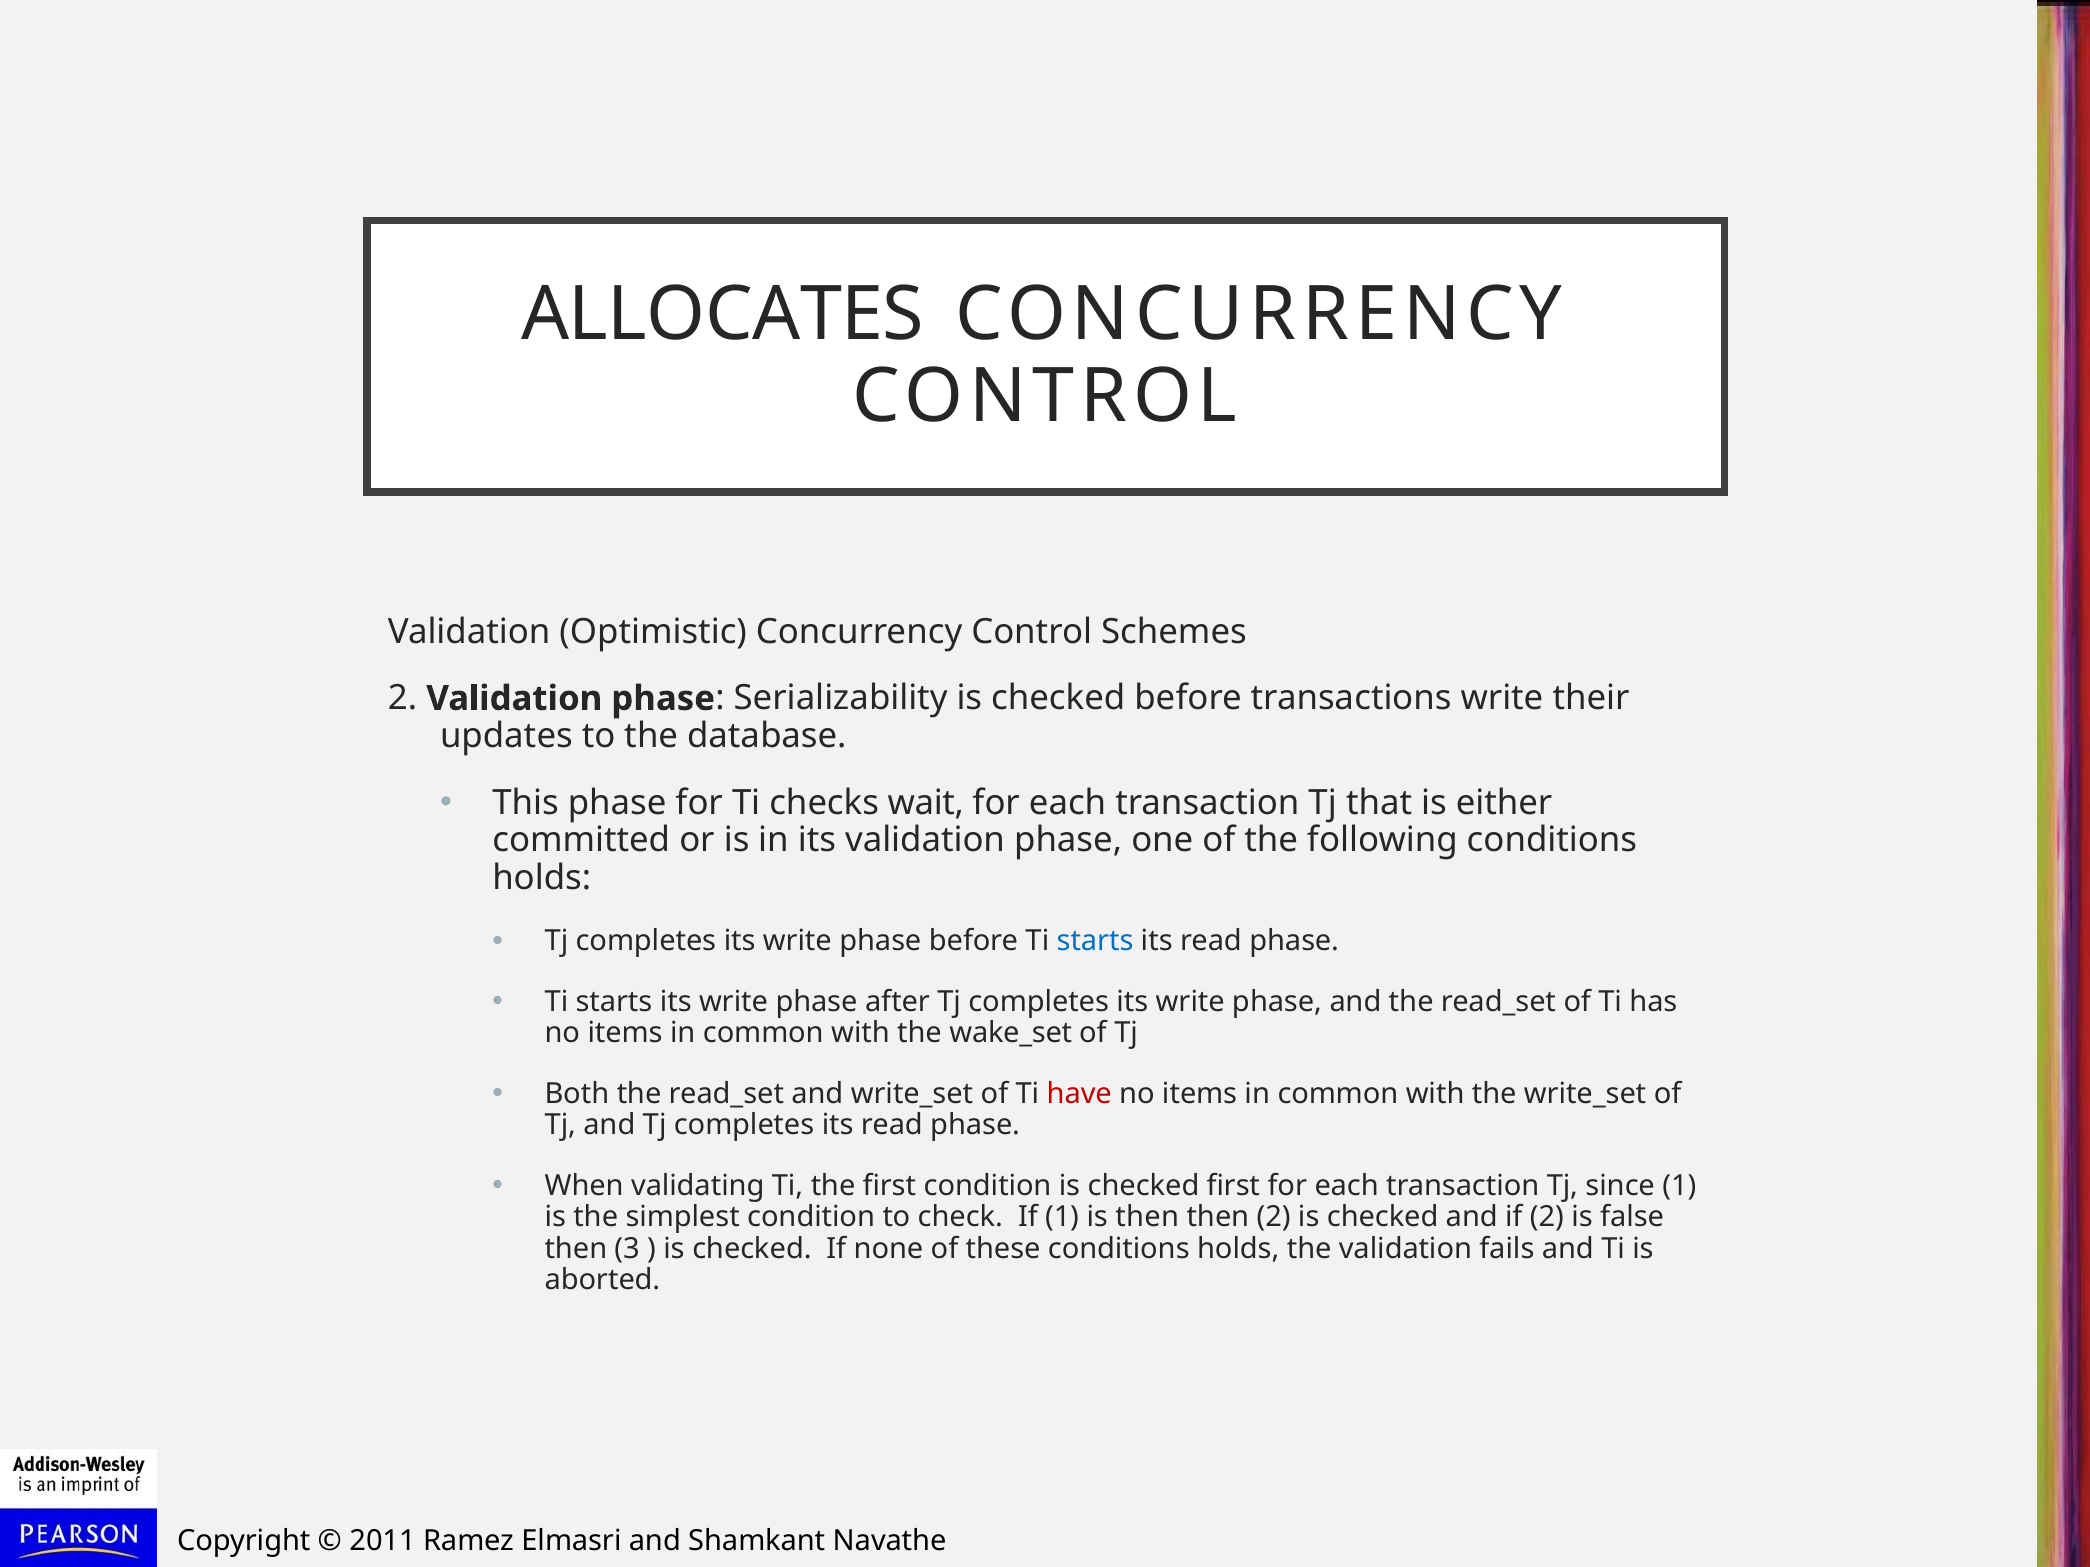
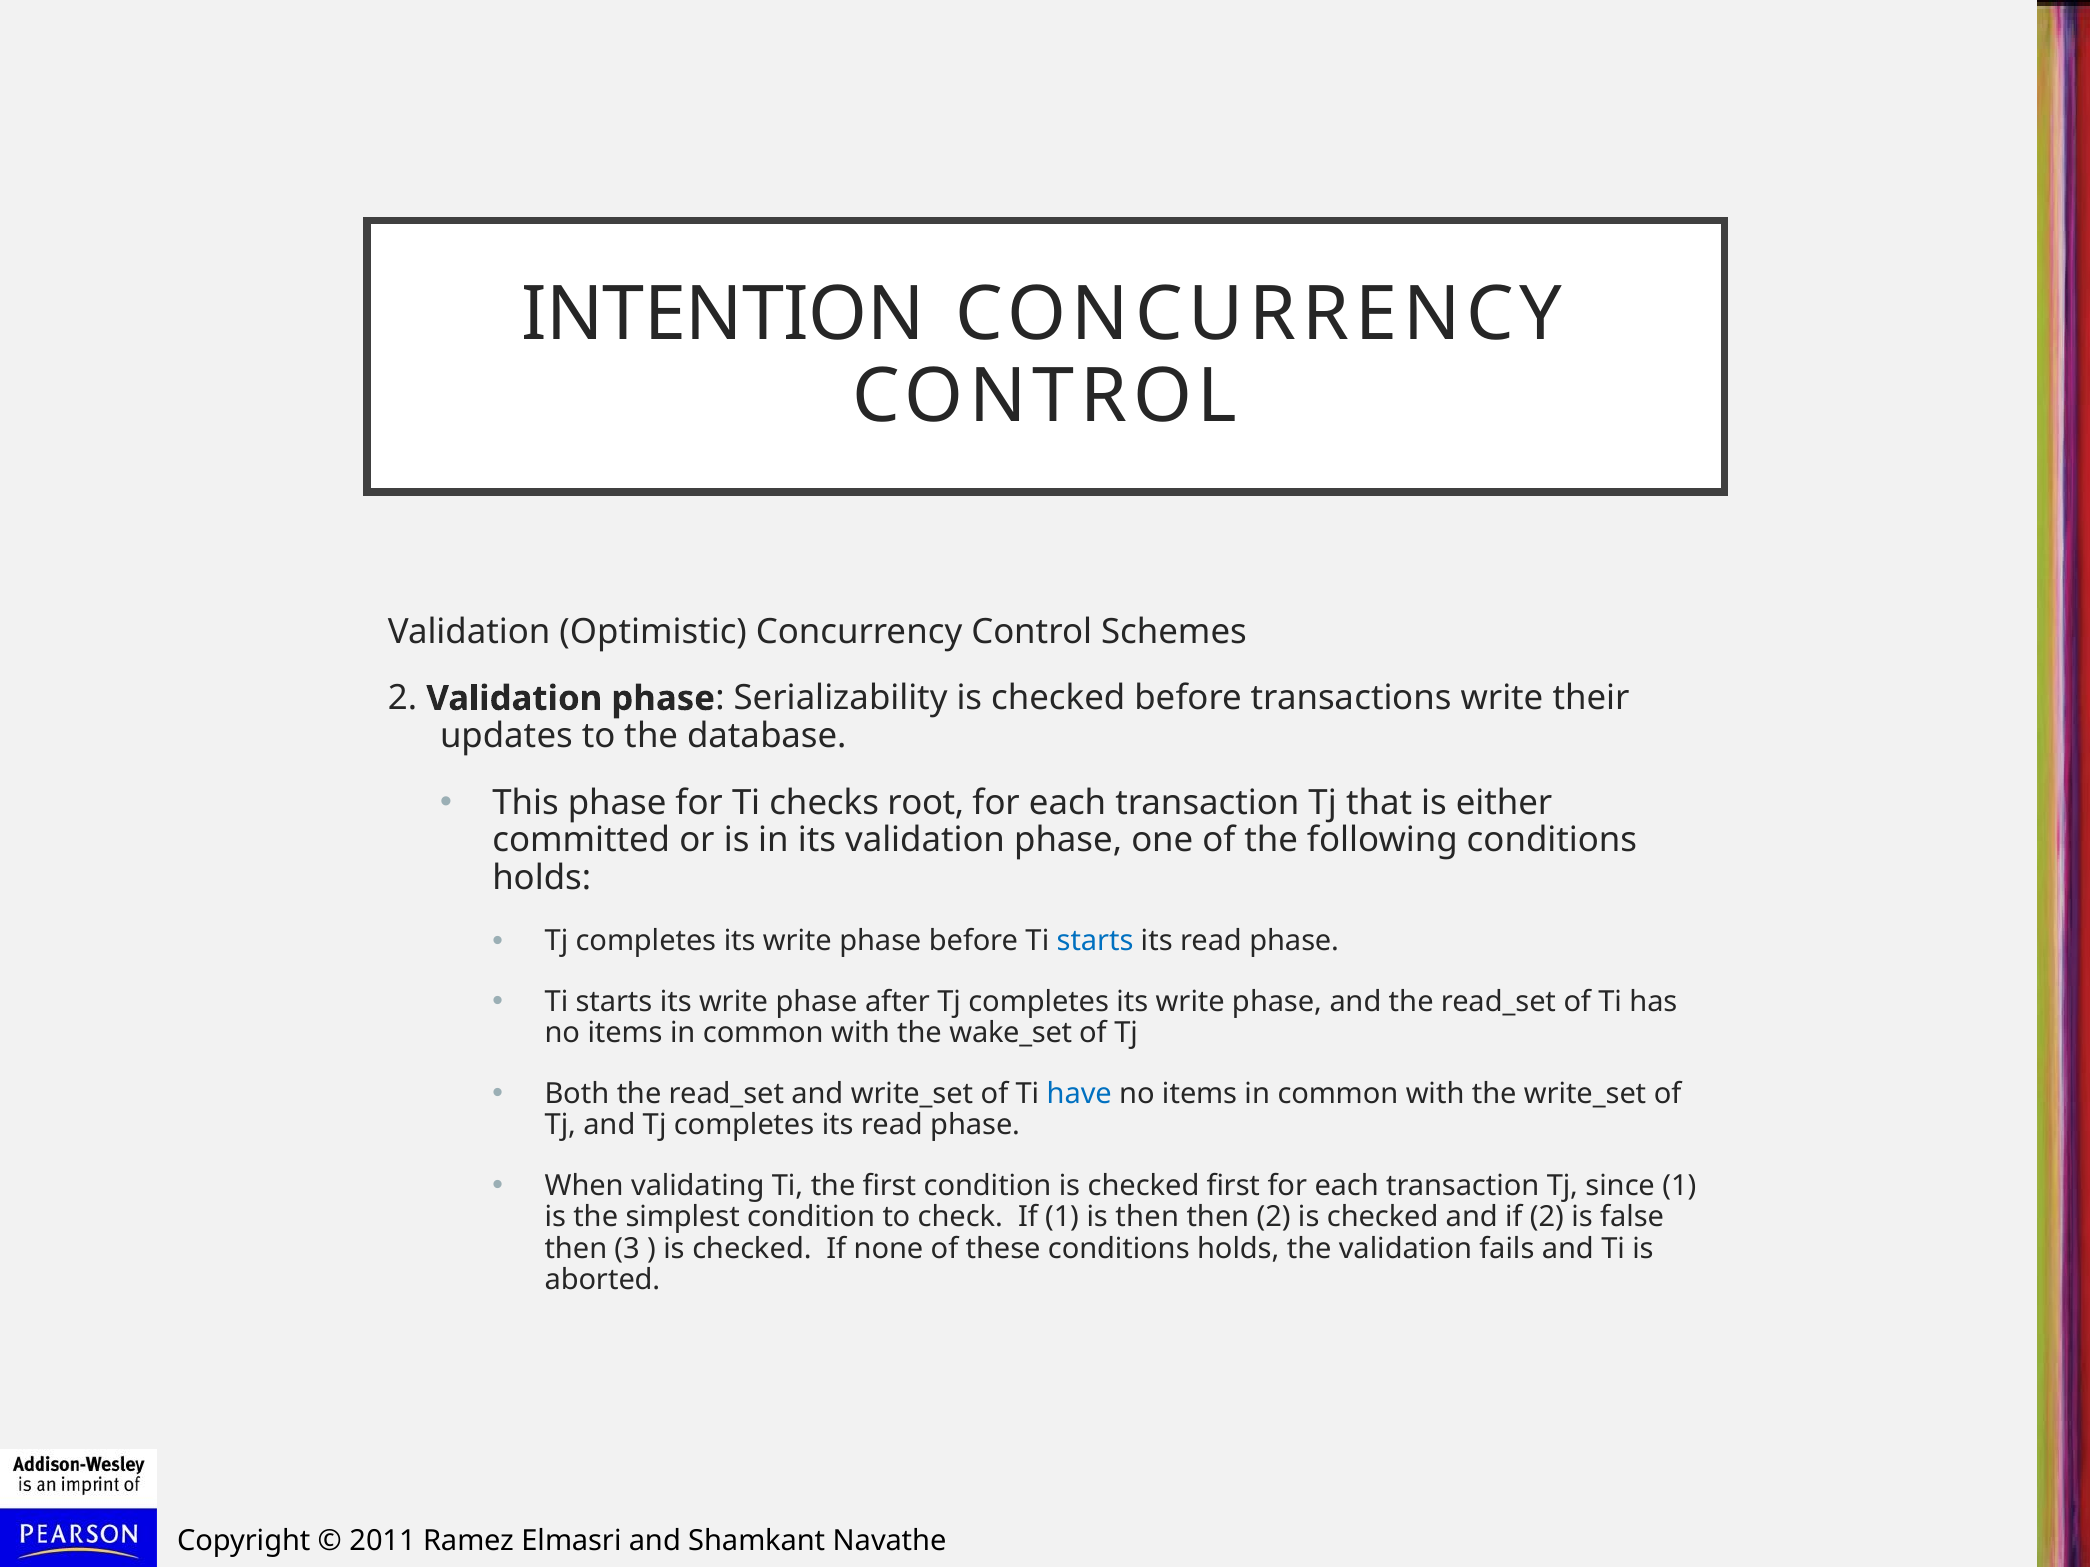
ALLOCATES: ALLOCATES -> INTENTION (723, 315)
wait: wait -> root (926, 803)
have colour: red -> blue (1079, 1094)
